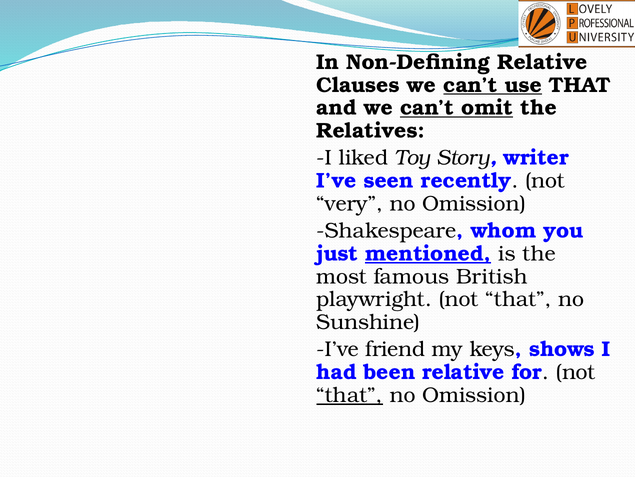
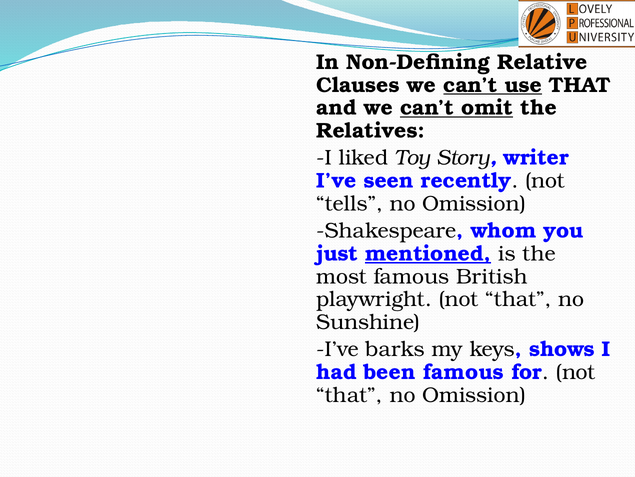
very: very -> tells (350, 203)
friend: friend -> barks (395, 349)
been relative: relative -> famous (463, 372)
that underline: present -> none (350, 395)
